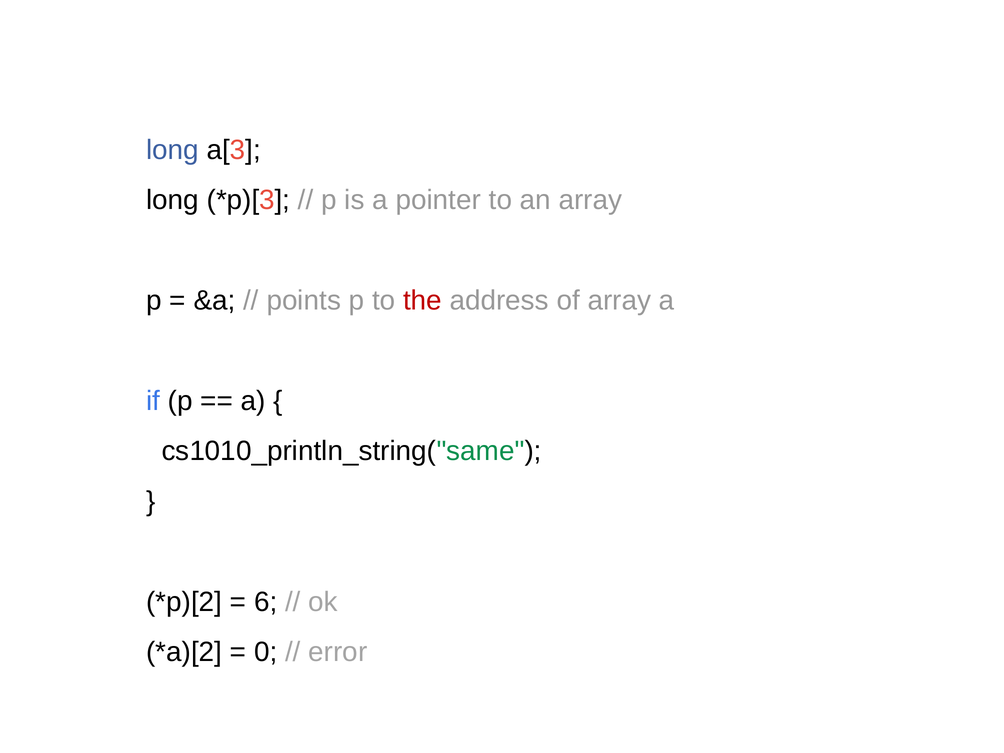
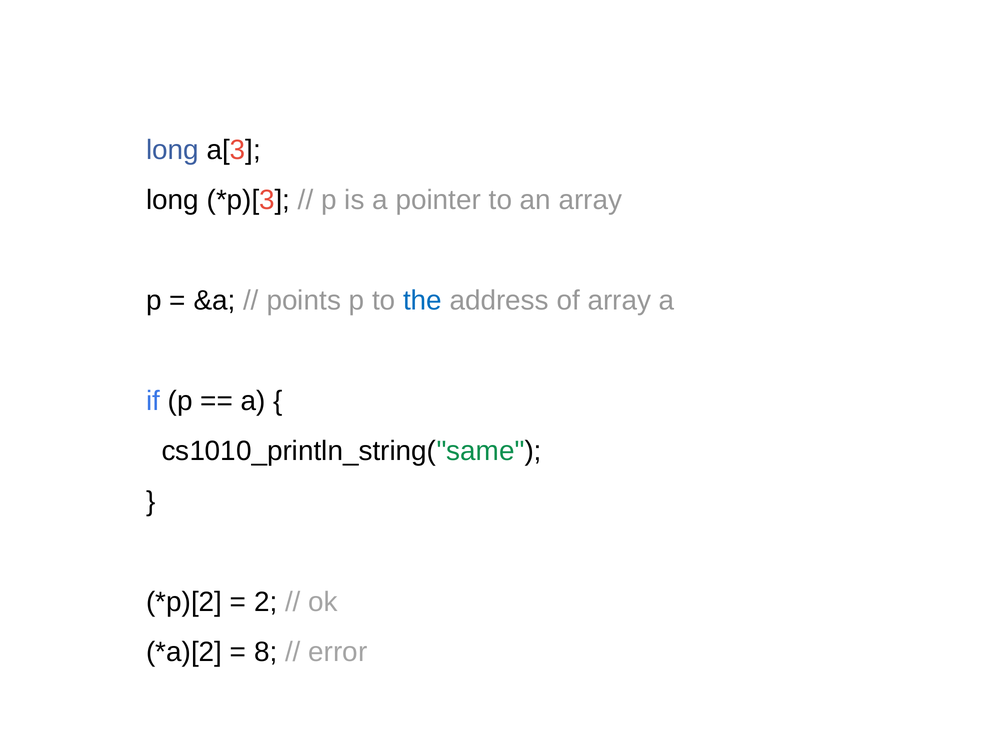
the colour: red -> blue (422, 301)
6: 6 -> 2 (266, 602)
0: 0 -> 8 (266, 652)
